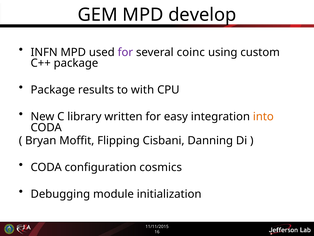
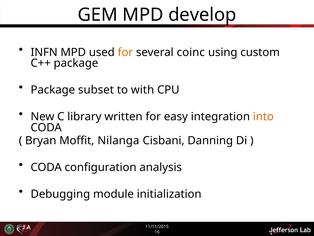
for colour: purple -> orange (125, 52)
results: results -> subset (96, 90)
Flipping: Flipping -> Nilanga (118, 140)
cosmics: cosmics -> analysis (161, 167)
